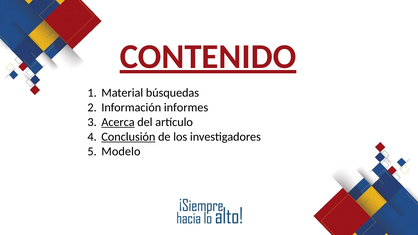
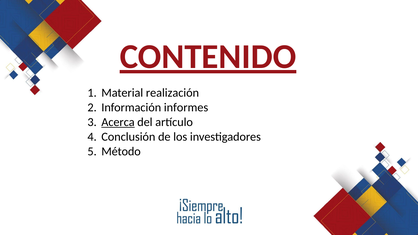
búsquedas: búsquedas -> realización (172, 93)
Conclusión underline: present -> none (128, 137)
Modelo: Modelo -> Método (121, 152)
